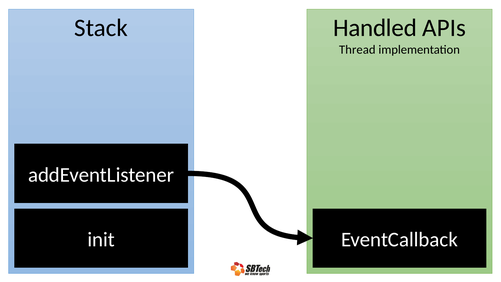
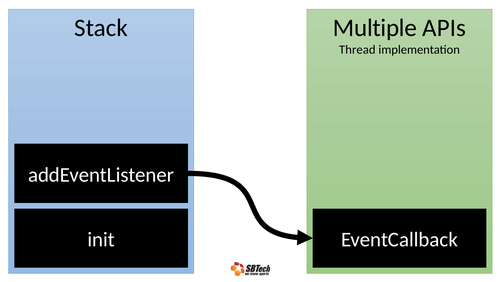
Handled: Handled -> Multiple (375, 28)
